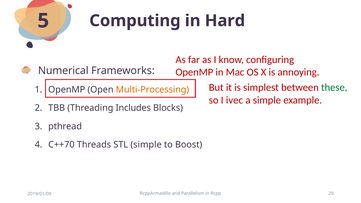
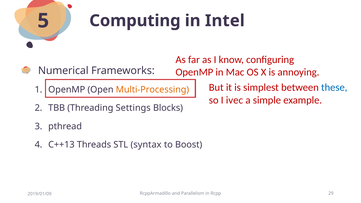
Hard: Hard -> Intel (225, 21)
these colour: green -> blue (334, 87)
Includes: Includes -> Settings (133, 108)
C++70: C++70 -> C++13 (61, 145)
STL simple: simple -> syntax (146, 145)
